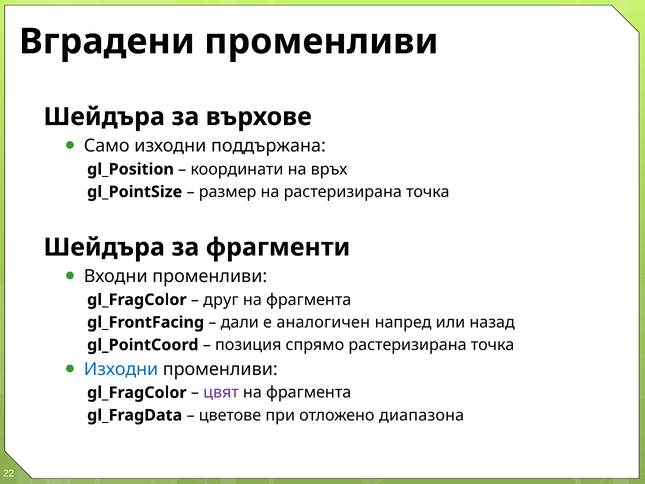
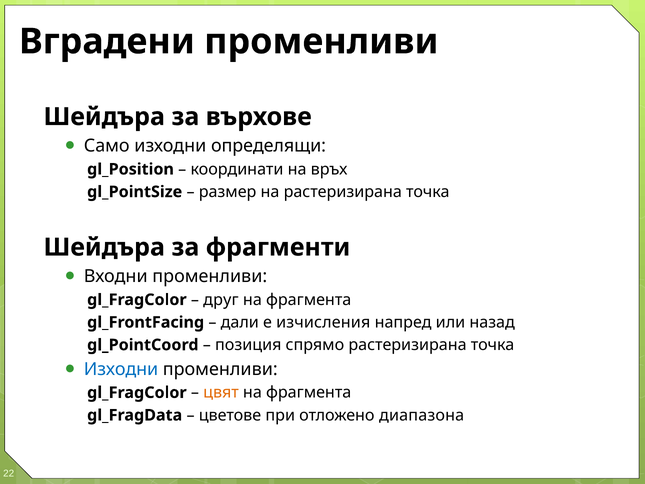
поддържана: поддържана -> определящи (268, 146)
аналогичен: аналогичен -> изчисления (323, 322)
цвят colour: purple -> orange (221, 392)
